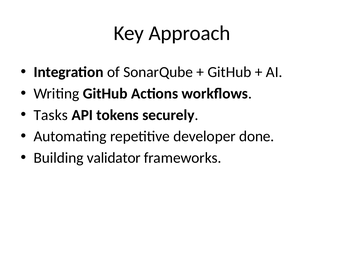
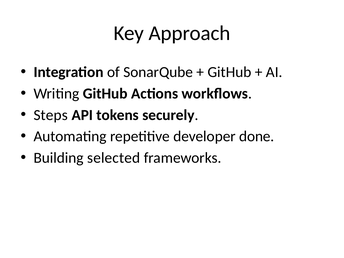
Tasks: Tasks -> Steps (51, 115)
validator: validator -> selected (114, 158)
